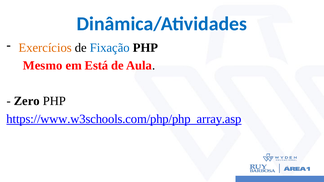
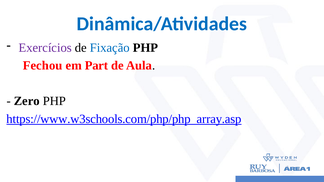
Exercícios colour: orange -> purple (45, 48)
Mesmo: Mesmo -> Fechou (43, 66)
Está: Está -> Part (96, 66)
